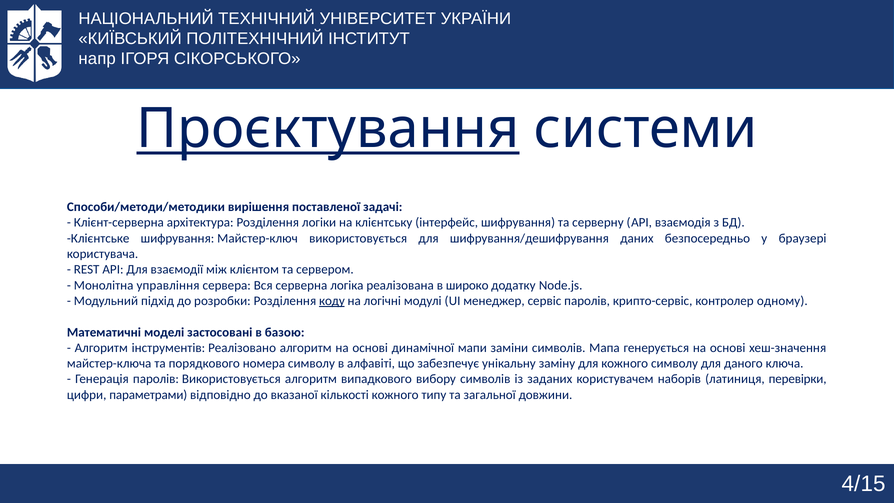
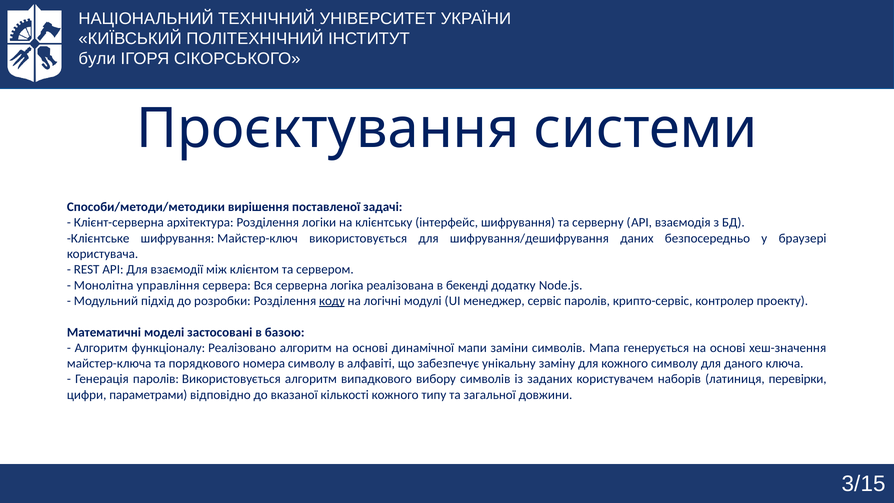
напр: напр -> були (97, 59)
Проєктування underline: present -> none (328, 129)
широко: широко -> бекенді (467, 285)
одному: одному -> проекту (782, 301)
інструментів: інструментів -> функціоналу (168, 348)
4/15: 4/15 -> 3/15 (864, 484)
